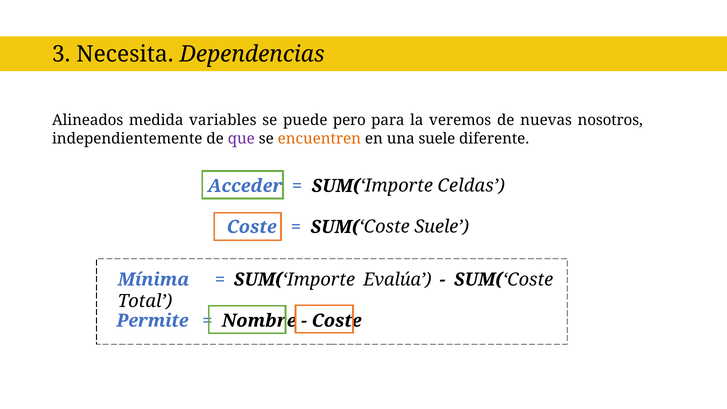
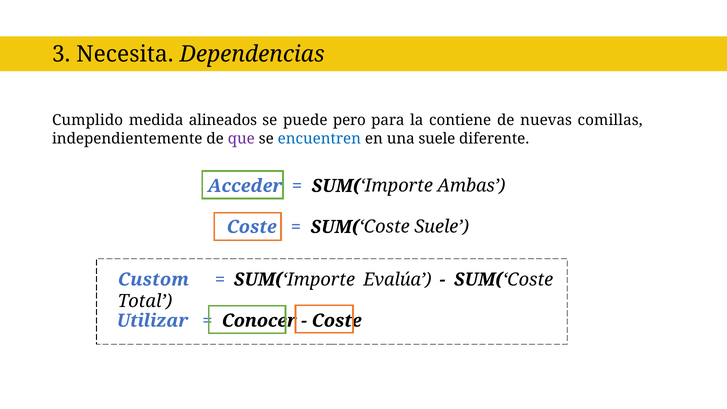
Alineados: Alineados -> Cumplido (88, 120)
variables: variables -> alineados (223, 120)
veremos: veremos -> contiene (460, 120)
nosotros: nosotros -> comillas (610, 120)
encuentren colour: orange -> blue (319, 139)
Celdas: Celdas -> Ambas (471, 186)
Mínima: Mínima -> Custom (153, 280)
Permite: Permite -> Utilizar (152, 321)
Nombre: Nombre -> Conocer (259, 321)
